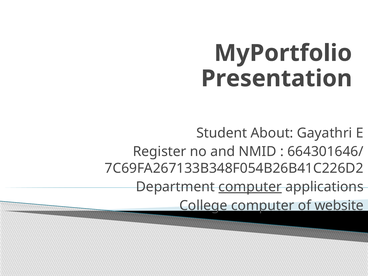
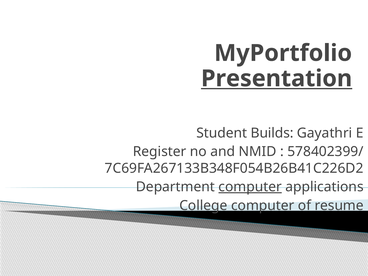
Presentation underline: none -> present (277, 79)
About: About -> Builds (272, 133)
664301646/: 664301646/ -> 578402399/ (325, 152)
website: website -> resume (339, 205)
